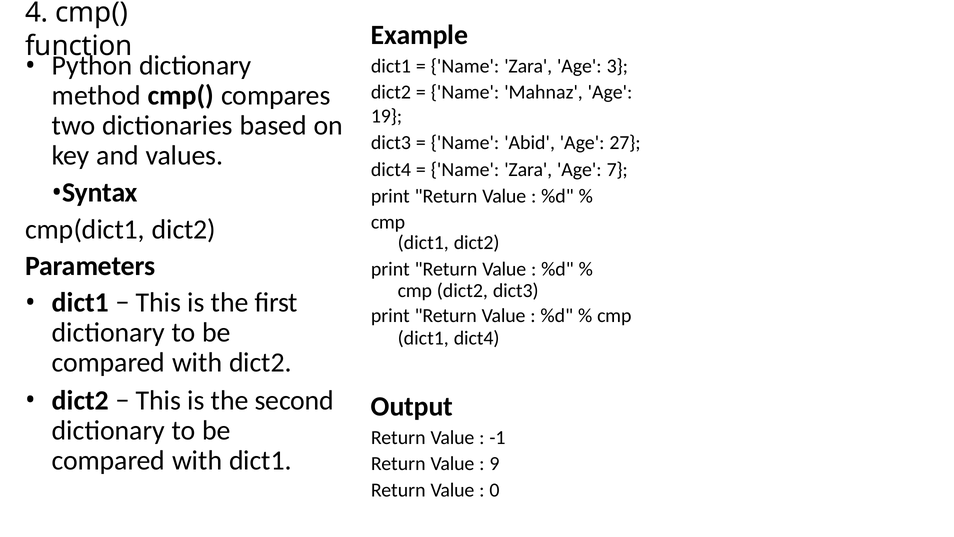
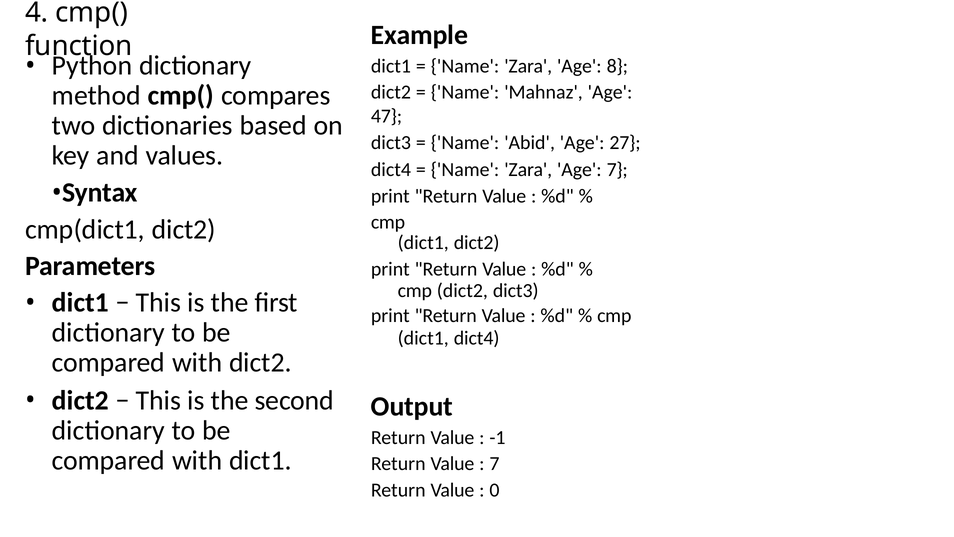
3: 3 -> 8 (617, 66)
19: 19 -> 47 (387, 116)
9: 9 -> 7 (494, 463)
